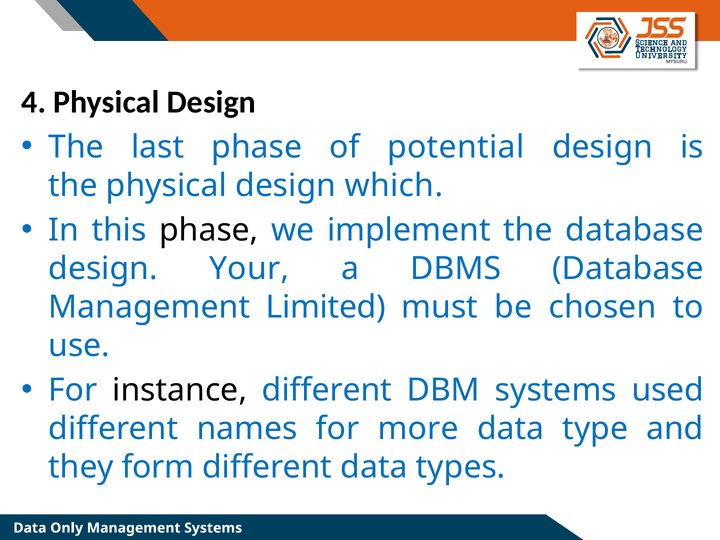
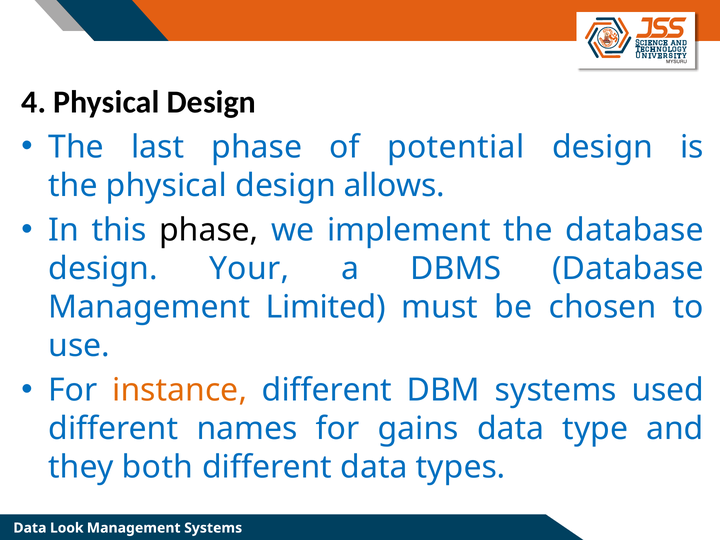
which: which -> allows (394, 185)
instance colour: black -> orange (180, 390)
more: more -> gains (418, 429)
form: form -> both (158, 467)
Only: Only -> Look (67, 528)
